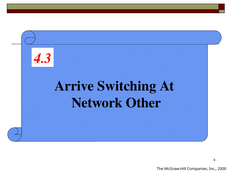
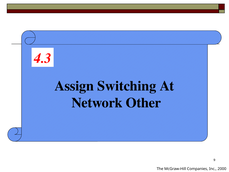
Arrive: Arrive -> Assign (74, 86)
